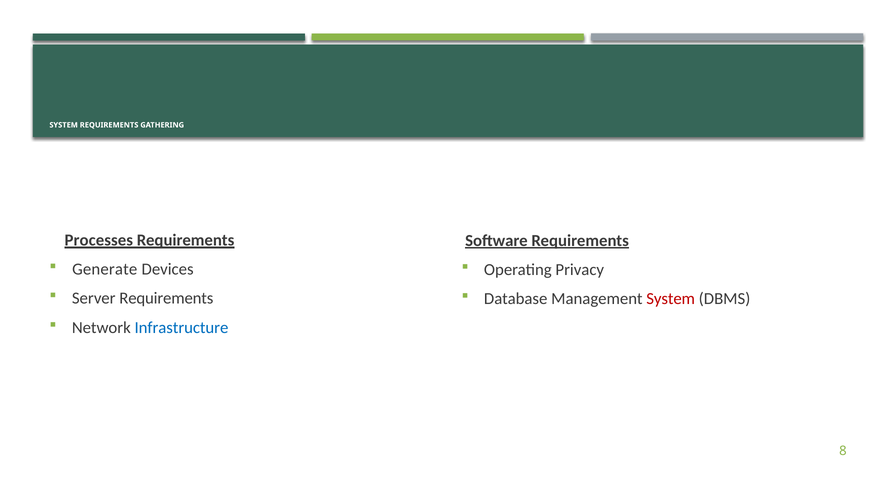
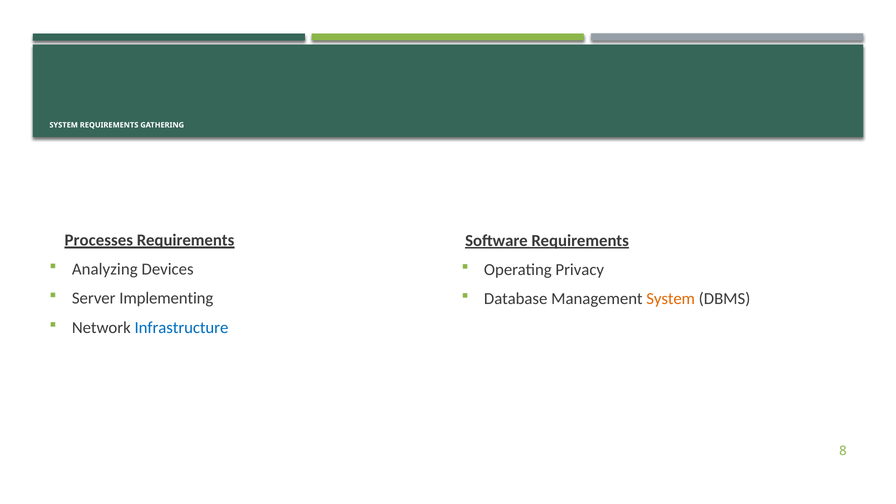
Generate: Generate -> Analyzing (105, 269)
Server Requirements: Requirements -> Implementing (166, 298)
System colour: red -> orange (671, 299)
